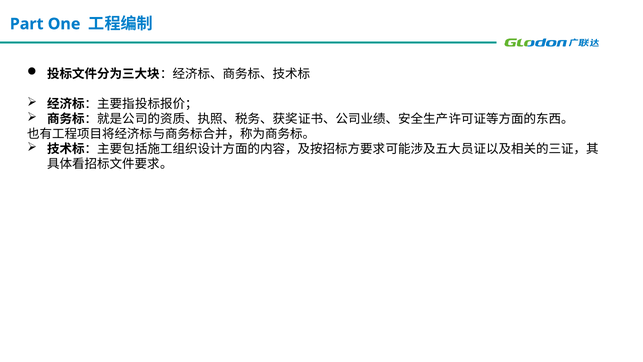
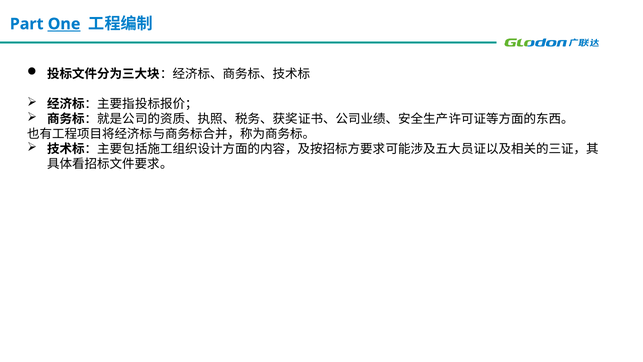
One underline: none -> present (64, 24)
